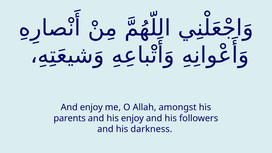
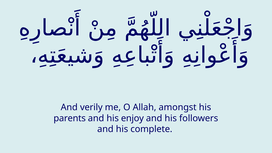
And enjoy: enjoy -> verily (91, 107)
darkness: darkness -> complete (151, 129)
